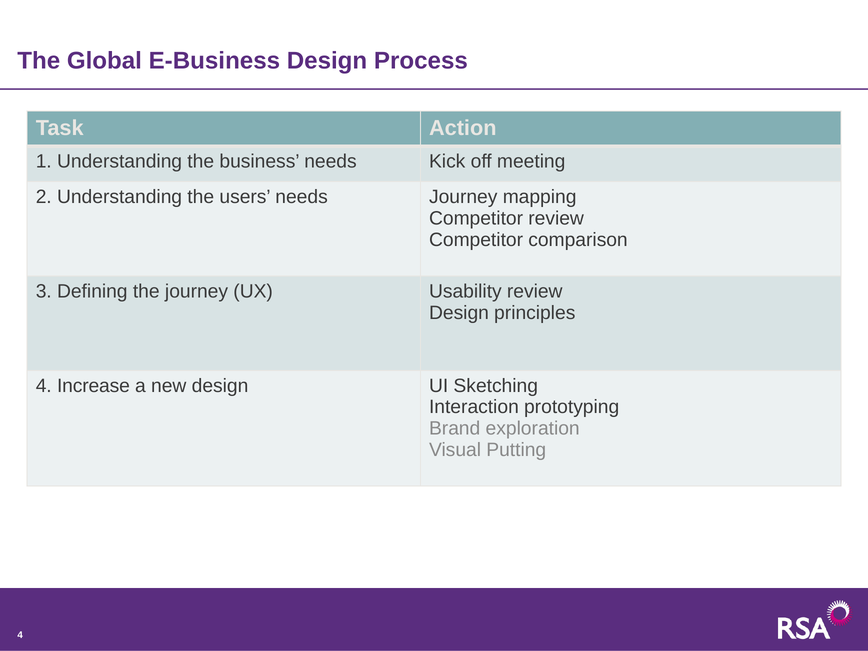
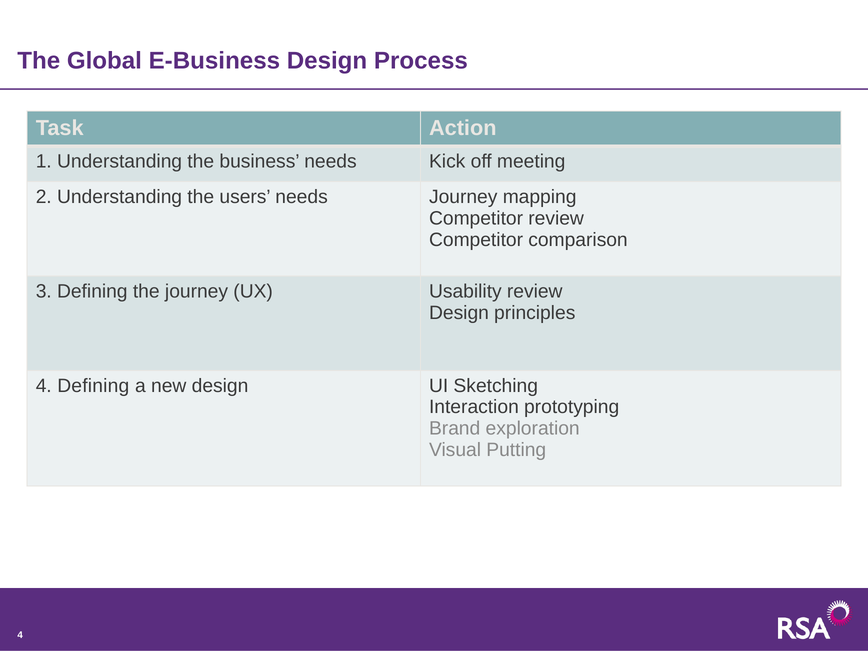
4 Increase: Increase -> Defining (93, 386)
